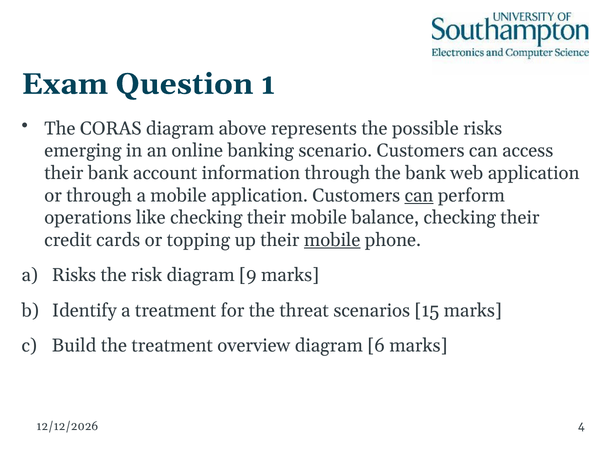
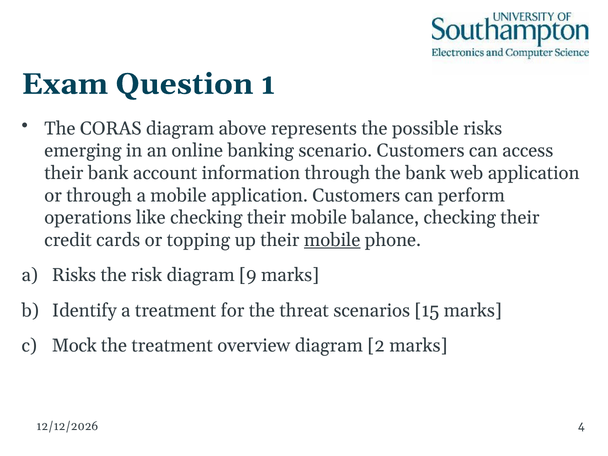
can underline: present -> none (419, 195)
Build: Build -> Mock (74, 346)
6: 6 -> 2 (376, 346)
